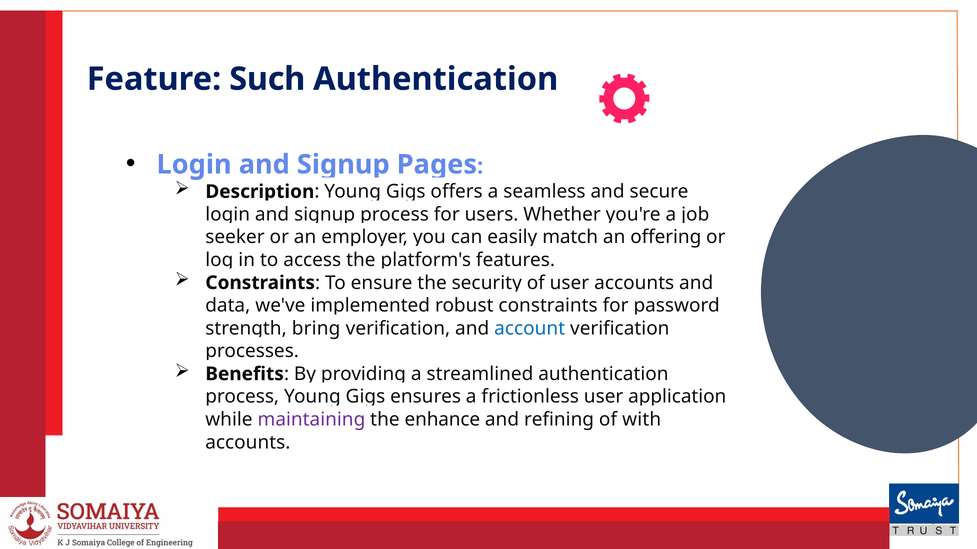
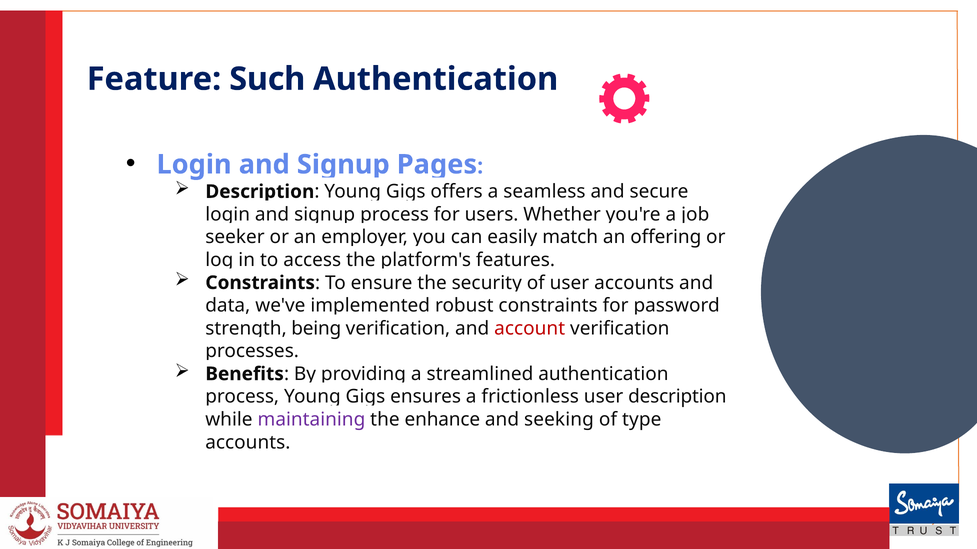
bring: bring -> being (316, 329)
account colour: blue -> red (530, 329)
application: application -> description (677, 397)
refining: refining -> seeking (559, 420)
with: with -> type (642, 420)
